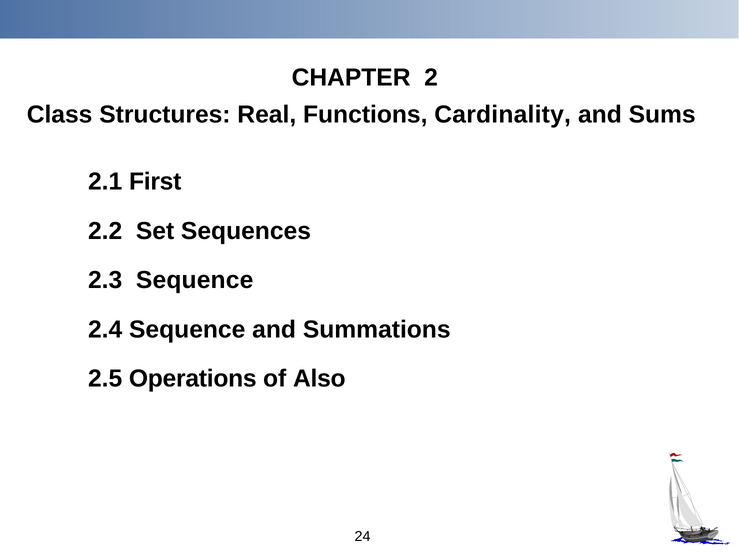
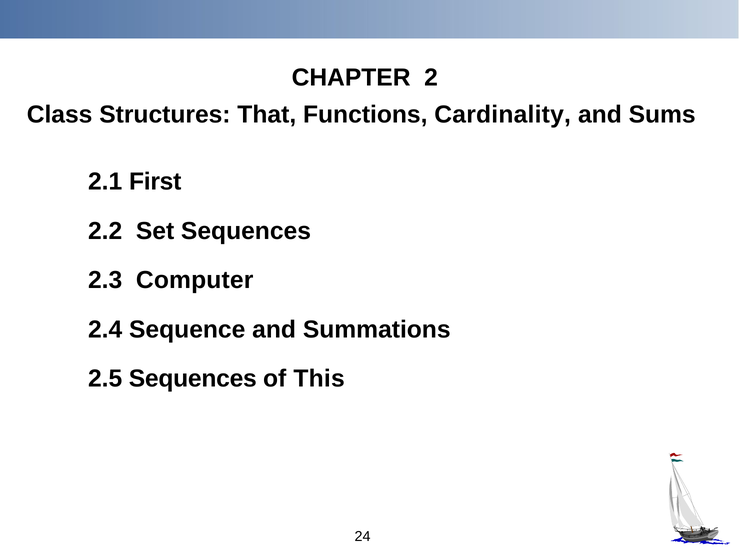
Real: Real -> That (267, 115)
2.3 Sequence: Sequence -> Computer (195, 280)
2.5 Operations: Operations -> Sequences (193, 379)
Also: Also -> This (319, 379)
